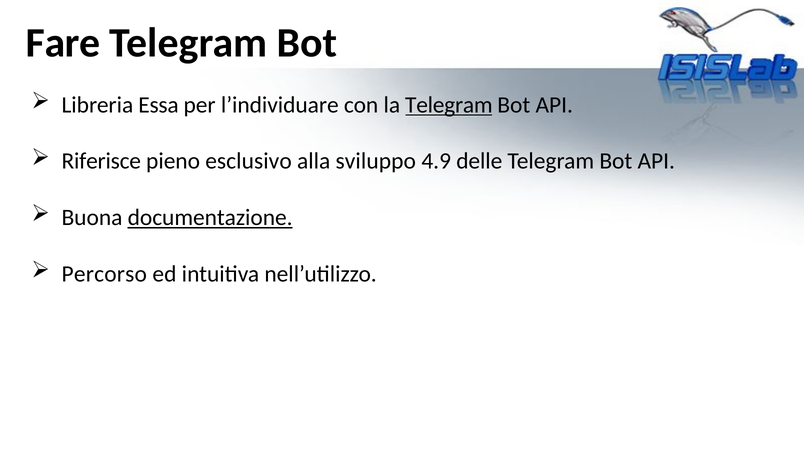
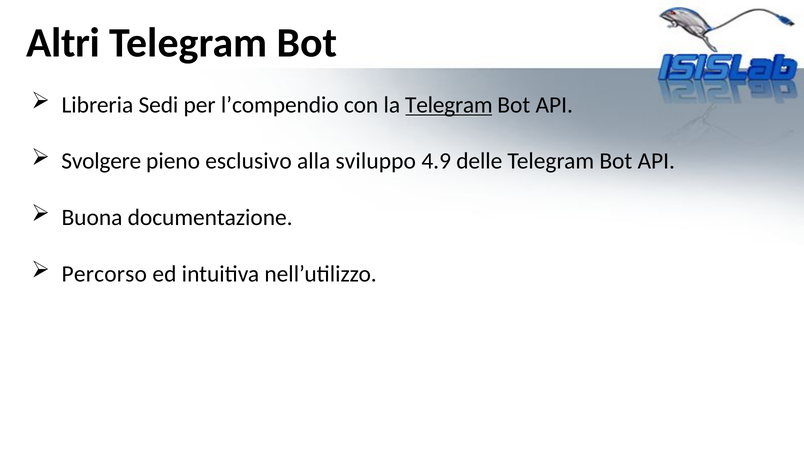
Fare: Fare -> Altri (63, 43)
Essa: Essa -> Sedi (158, 105)
l’individuare: l’individuare -> l’compendio (280, 105)
Riferisce: Riferisce -> Svolgere (101, 161)
documentazione underline: present -> none (210, 218)
